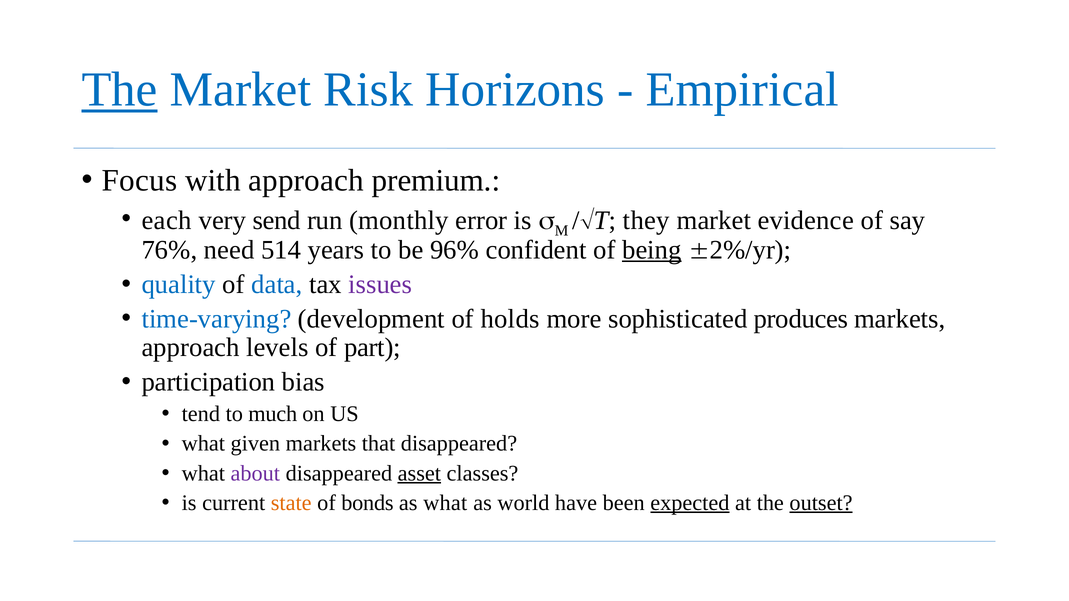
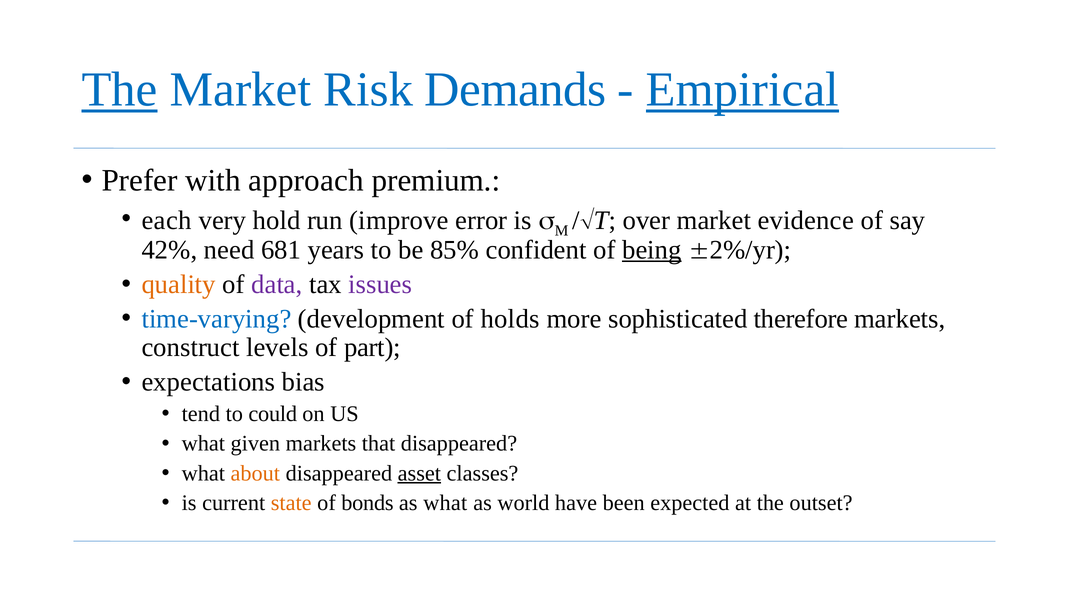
Horizons: Horizons -> Demands (515, 90)
Empirical underline: none -> present (742, 90)
Focus: Focus -> Prefer (140, 180)
send: send -> hold (277, 220)
monthly: monthly -> improve (399, 220)
they: they -> over (646, 220)
76%: 76% -> 42% (169, 250)
514: 514 -> 681 (281, 250)
96%: 96% -> 85% (455, 250)
quality colour: blue -> orange (179, 284)
data colour: blue -> purple (277, 284)
produces: produces -> therefore (801, 319)
approach: approach -> construct (191, 348)
participation: participation -> expectations (208, 382)
much: much -> could (273, 414)
about colour: purple -> orange (255, 473)
expected underline: present -> none (690, 503)
outset underline: present -> none (821, 503)
